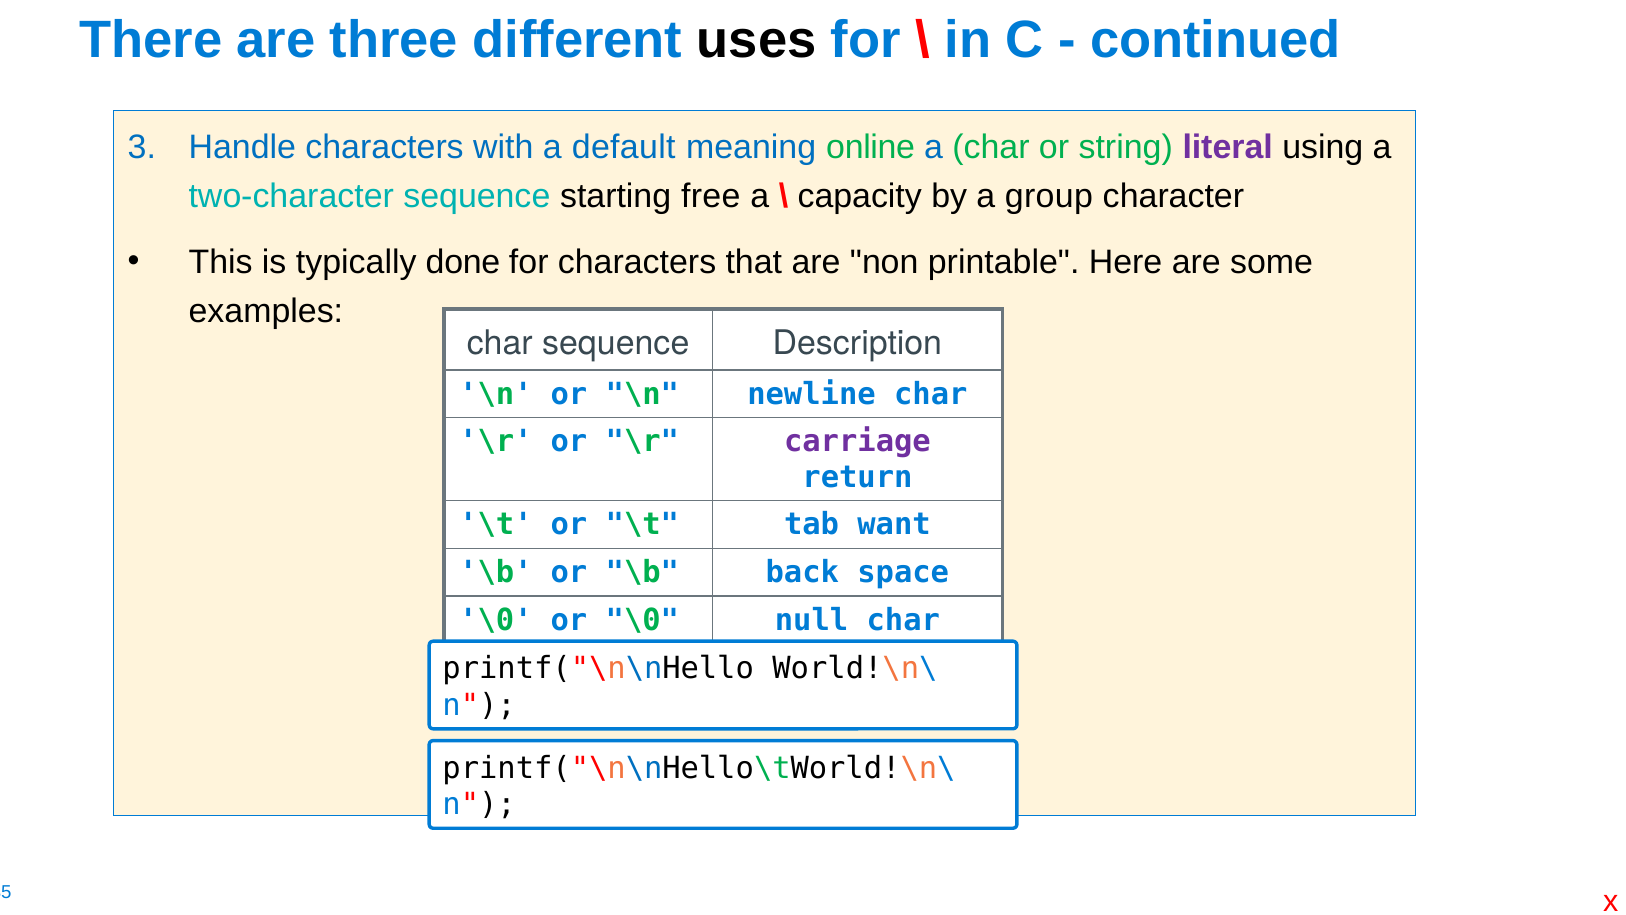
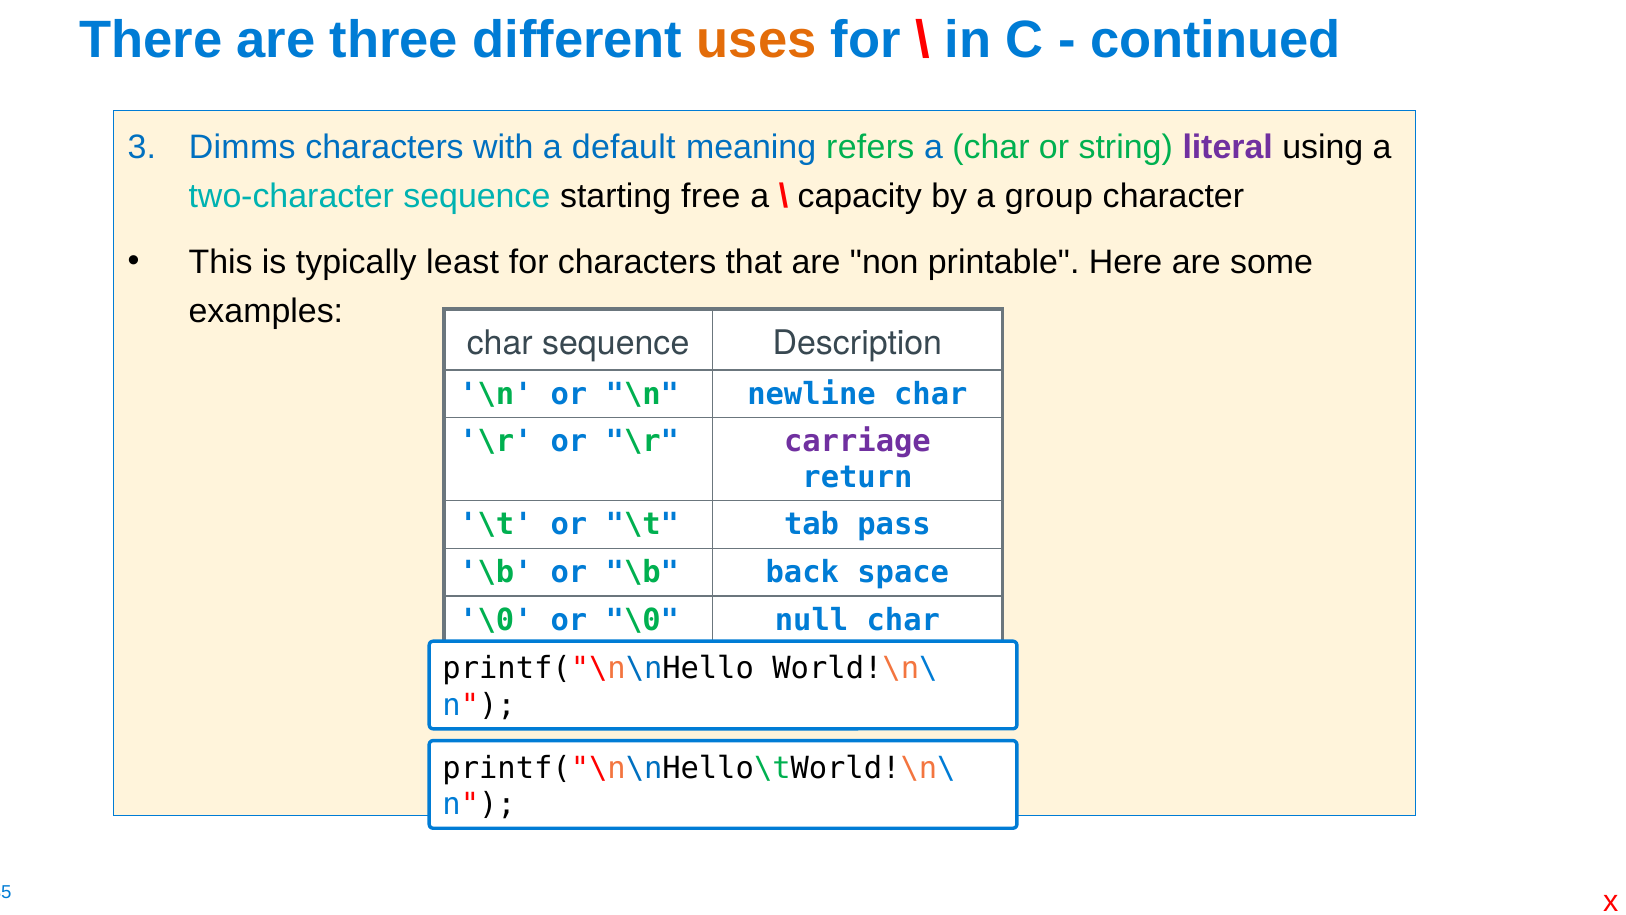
uses colour: black -> orange (757, 41)
Handle: Handle -> Dimms (242, 148)
online: online -> refers (870, 148)
done: done -> least (463, 262)
want: want -> pass (894, 525)
